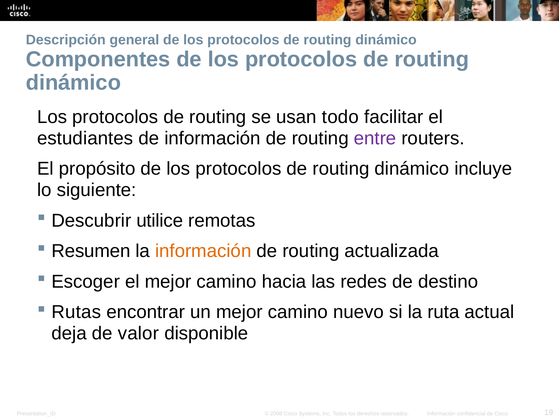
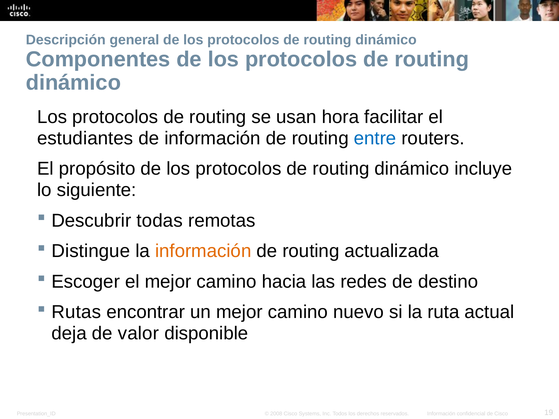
todo: todo -> hora (340, 117)
entre colour: purple -> blue (375, 138)
utilice: utilice -> todas (160, 221)
Resumen: Resumen -> Distingue (91, 251)
